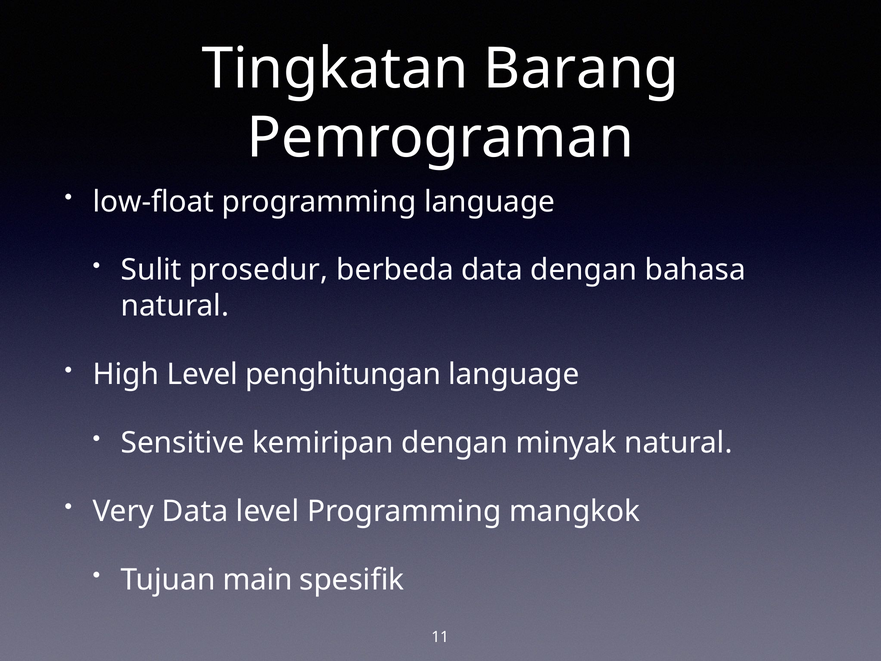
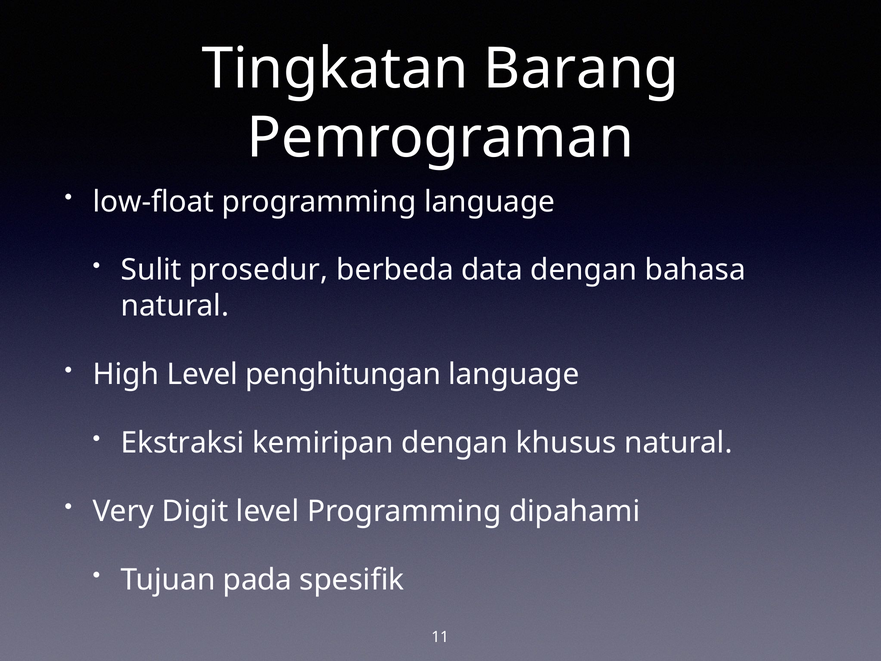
Sensitive: Sensitive -> Ekstraksi (183, 443)
minyak: minyak -> khusus (566, 443)
Very Data: Data -> Digit (195, 511)
mangkok: mangkok -> dipahami (575, 511)
main: main -> pada (258, 579)
